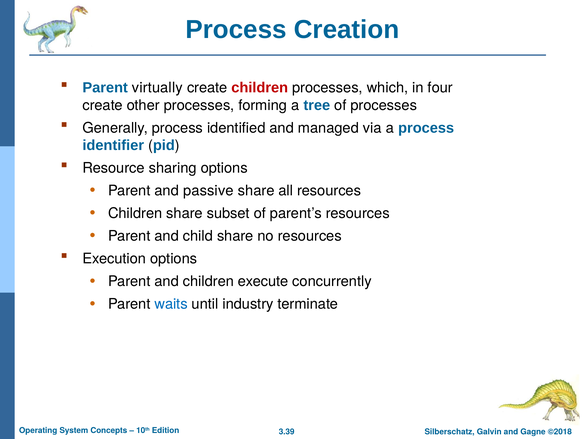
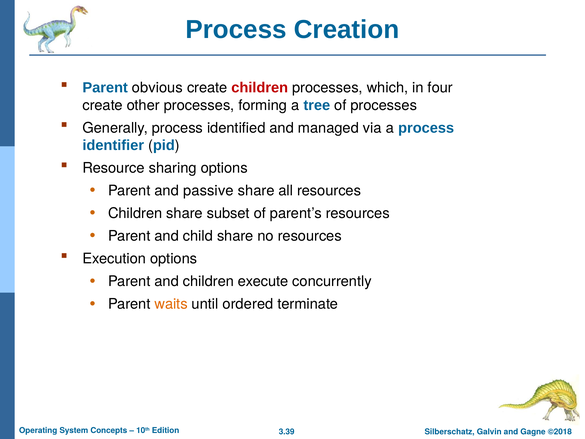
virtually: virtually -> obvious (157, 88)
waits colour: blue -> orange (171, 304)
industry: industry -> ordered (248, 304)
